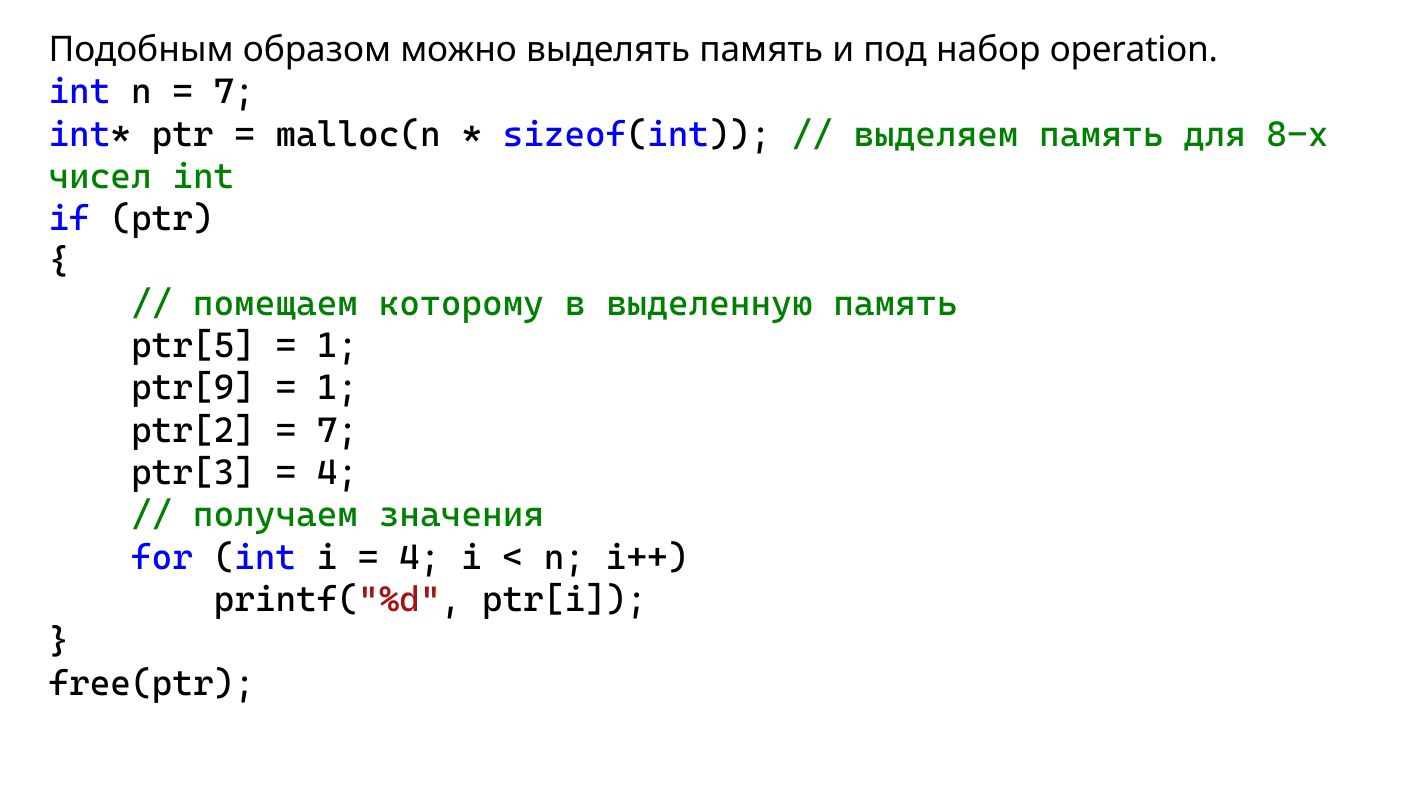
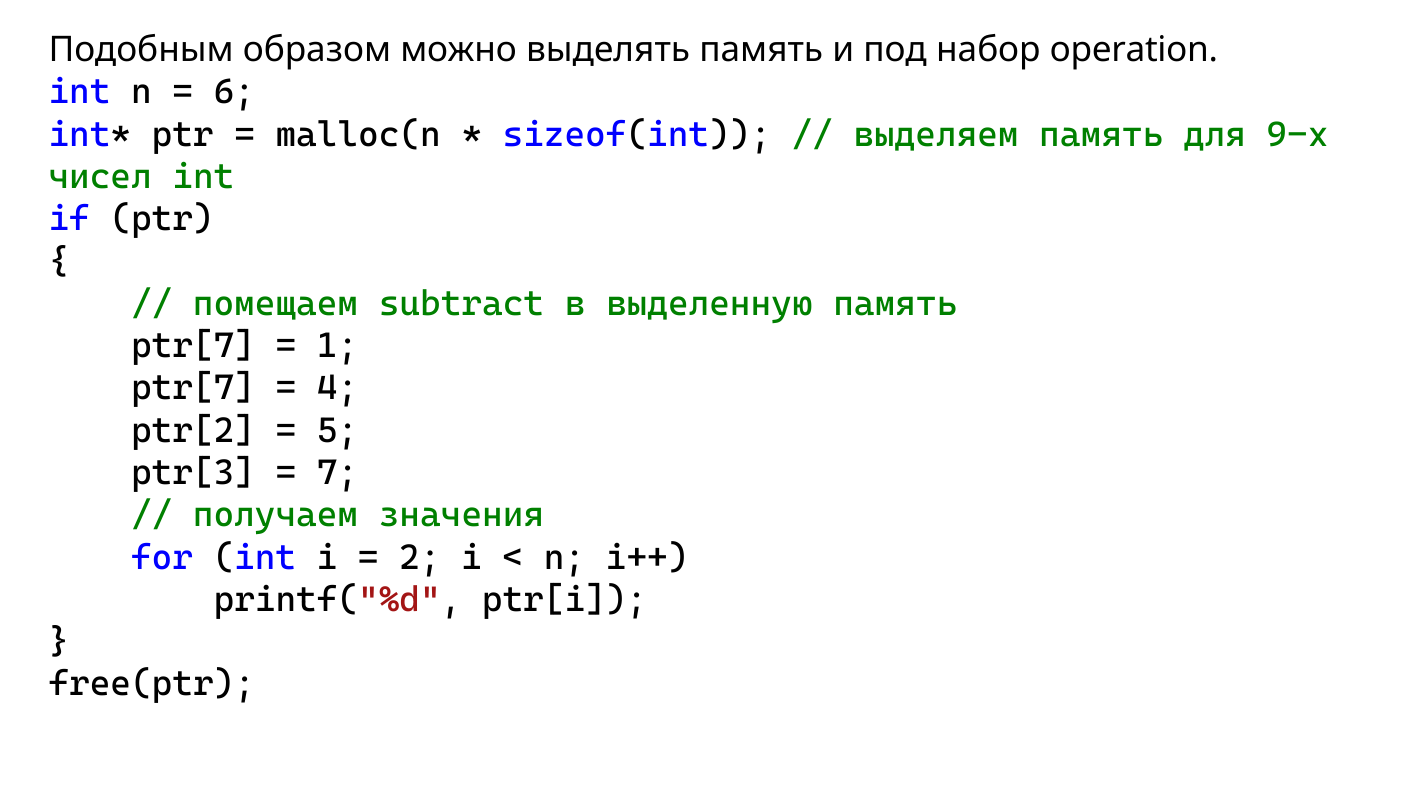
7: 7 -> 6 (234, 92)
8-х: 8-х -> 9-х (1297, 135)
которому: которому -> subtract (461, 304)
ptr[5: ptr[5 -> ptr[7 (193, 346)
ptr[9: ptr[9 -> ptr[7 (193, 388)
1: 1 -> 4 (337, 388)
7: 7 -> 5 (337, 431)
4: 4 -> 7 (337, 473)
4: 4 -> 2 (420, 558)
